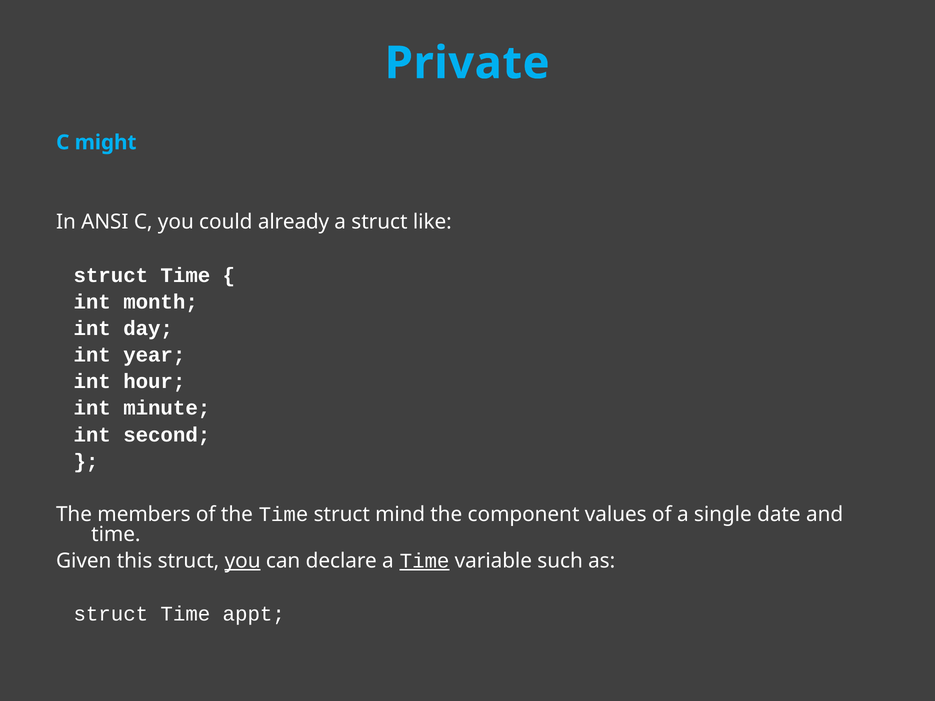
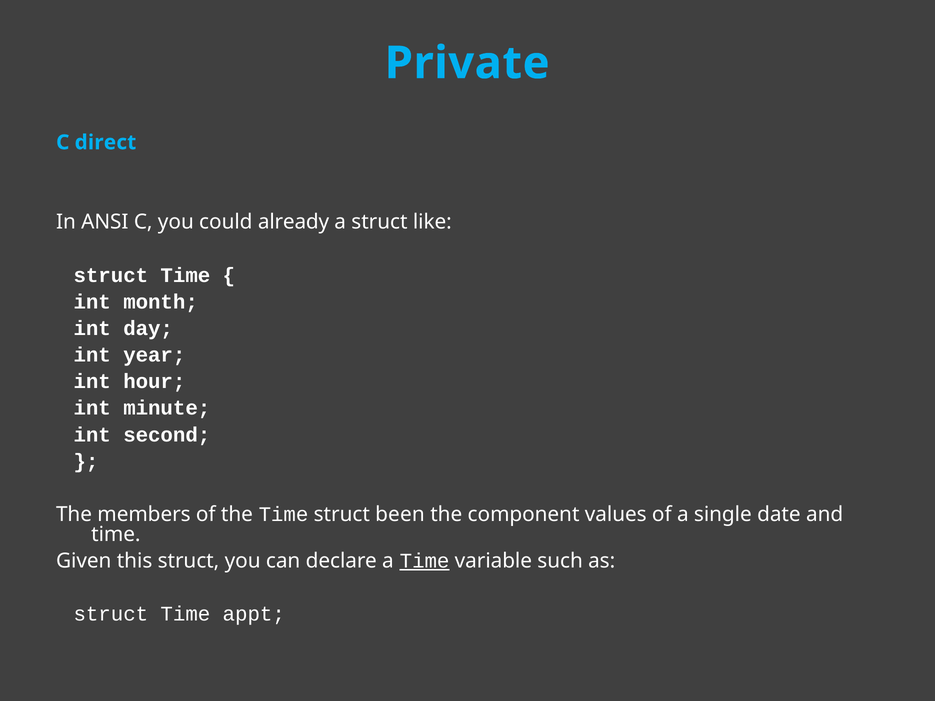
might: might -> direct (105, 142)
mind: mind -> been (400, 515)
you underline: present -> none (243, 561)
